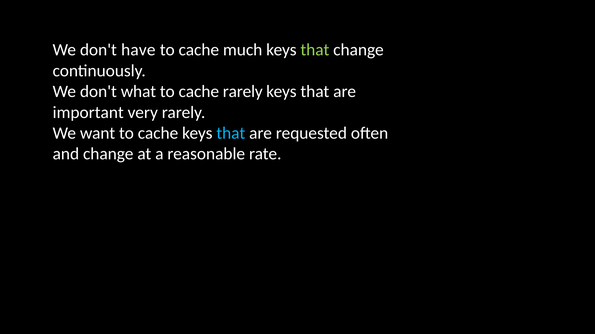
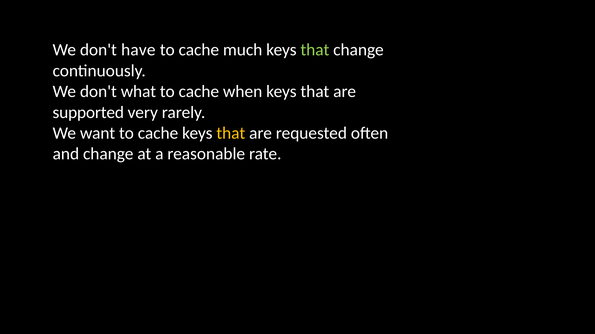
cache rarely: rarely -> when (243, 92)
important: important -> supported (88, 113)
that colour: light blue -> yellow (231, 133)
